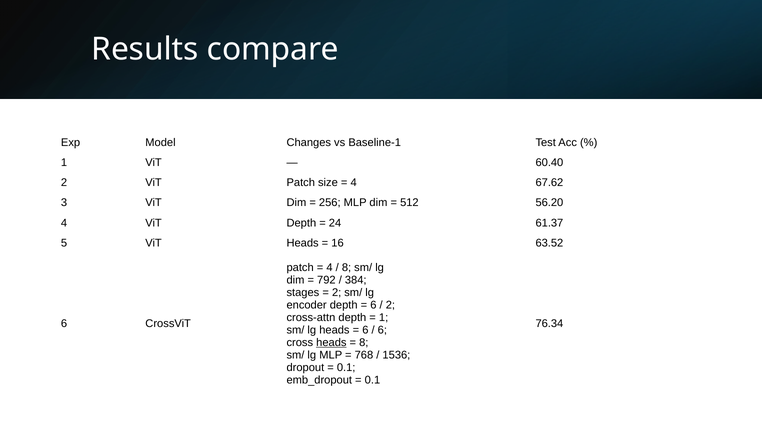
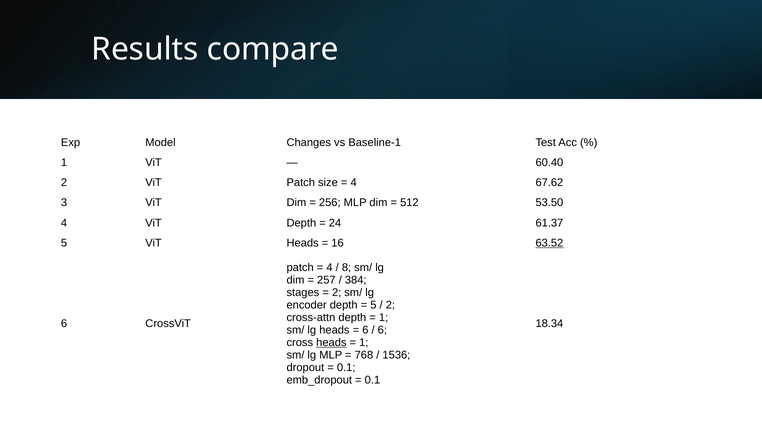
56.20: 56.20 -> 53.50 (549, 203)
63.52 underline: none -> present (549, 243)
792: 792 -> 257 (326, 280)
6: 6 -> 5 (373, 305)
76.34: 76.34 -> 18.34 (549, 323)
8: 8 -> 1 (364, 342)
